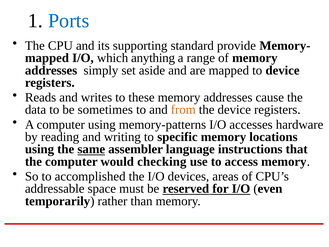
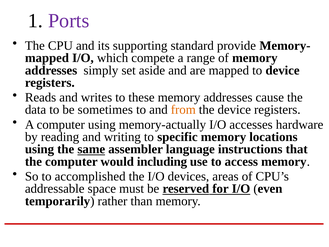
Ports colour: blue -> purple (69, 21)
anything: anything -> compete (153, 58)
memory-patterns: memory-patterns -> memory-actually (162, 125)
checking: checking -> including (162, 161)
